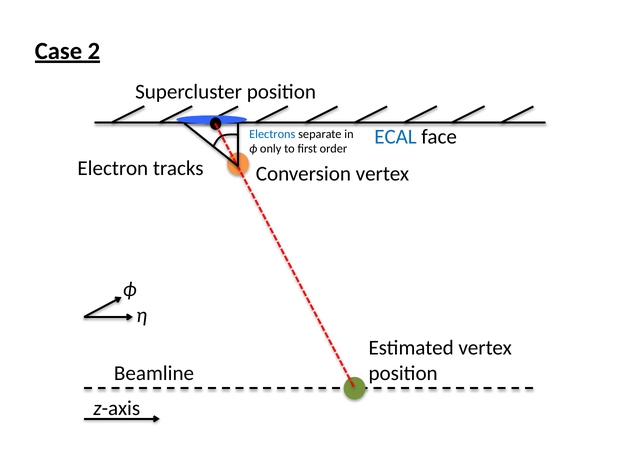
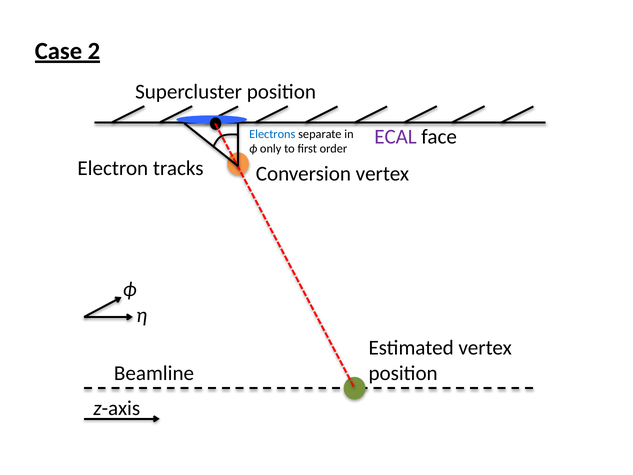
ECAL colour: blue -> purple (396, 137)
